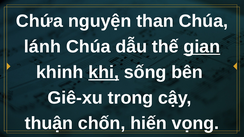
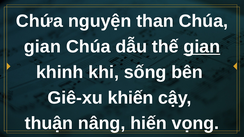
lánh: lánh -> gian (42, 47)
khi underline: present -> none (104, 72)
trong: trong -> khiến (131, 98)
chốn: chốn -> nâng (102, 124)
